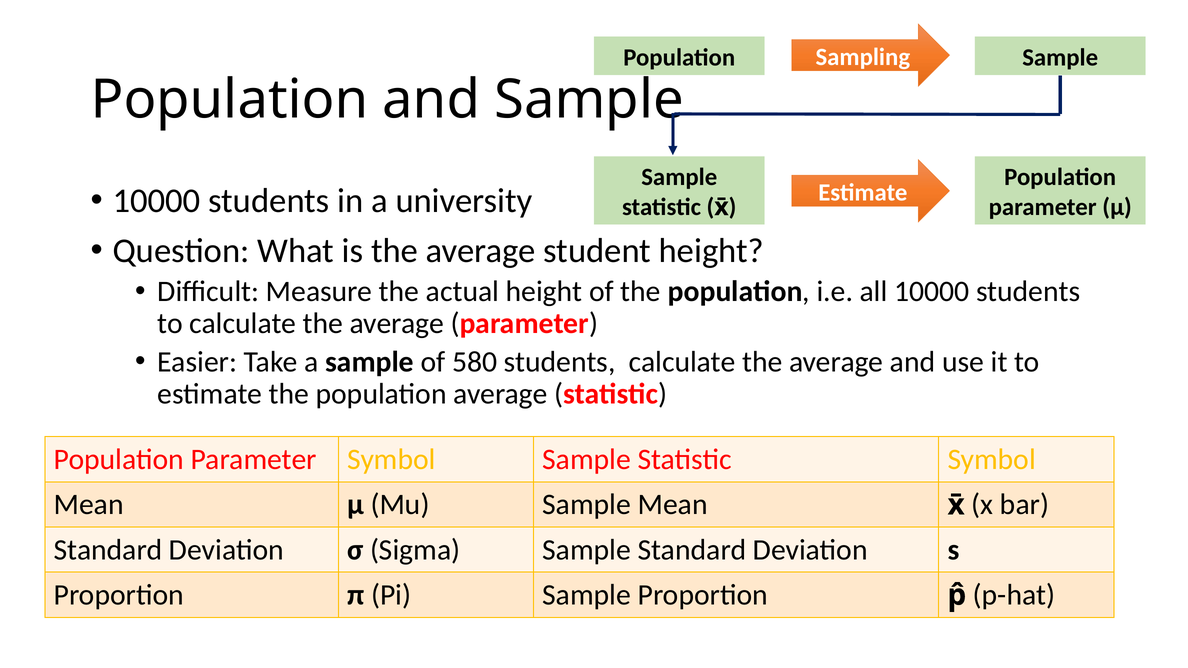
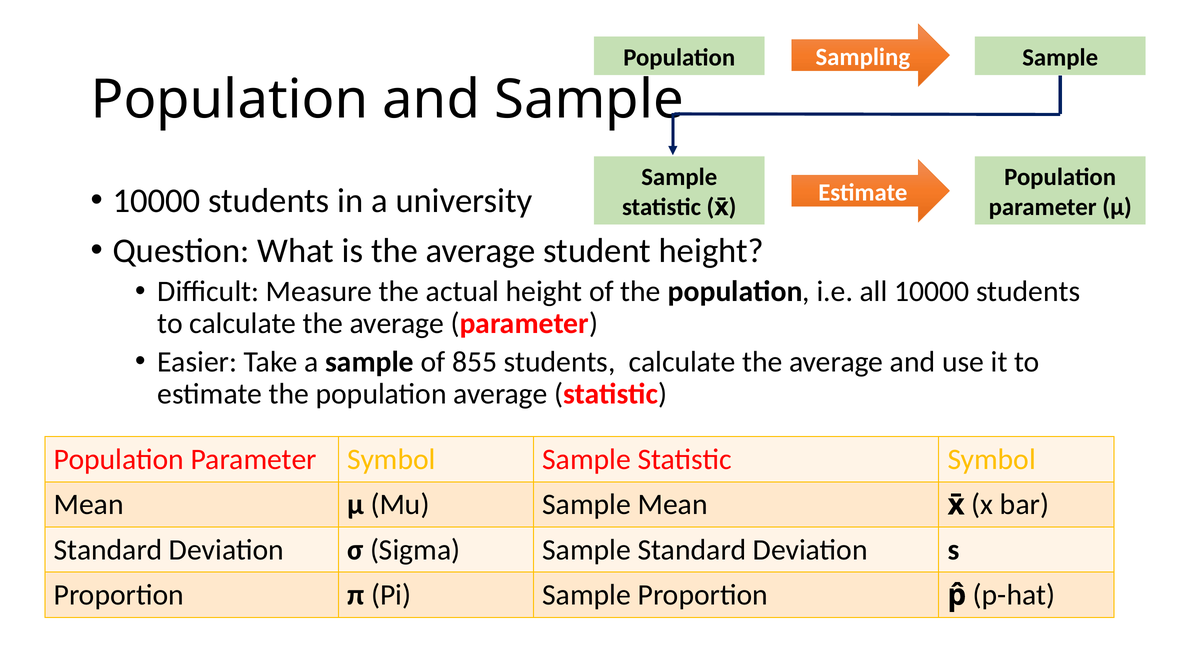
580: 580 -> 855 (475, 362)
